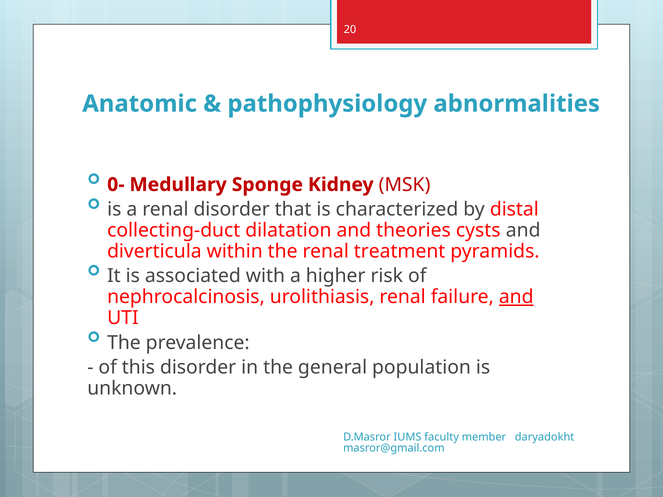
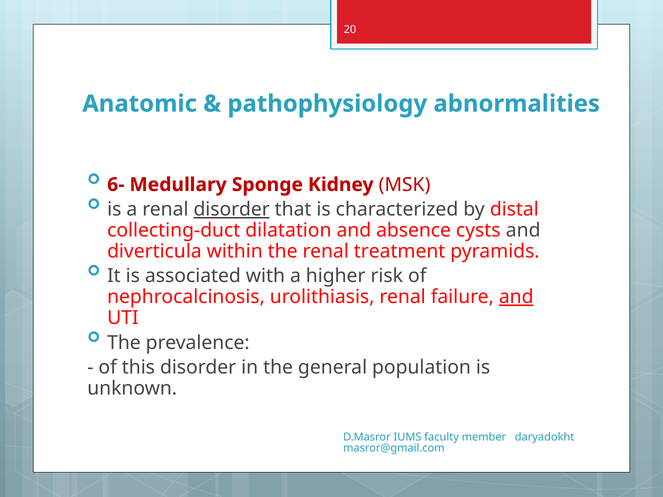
0-: 0- -> 6- (116, 185)
disorder underline: none -> present (232, 210)
theories: theories -> absence (414, 230)
